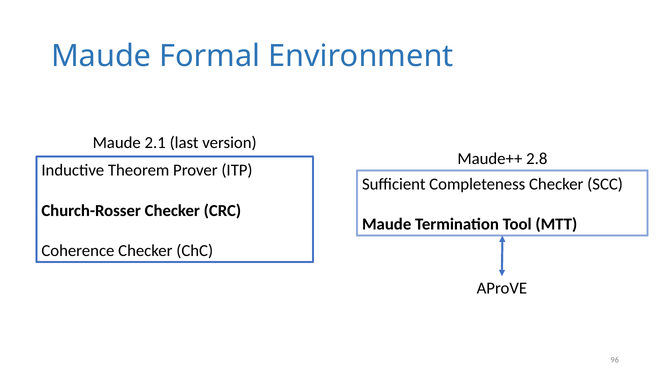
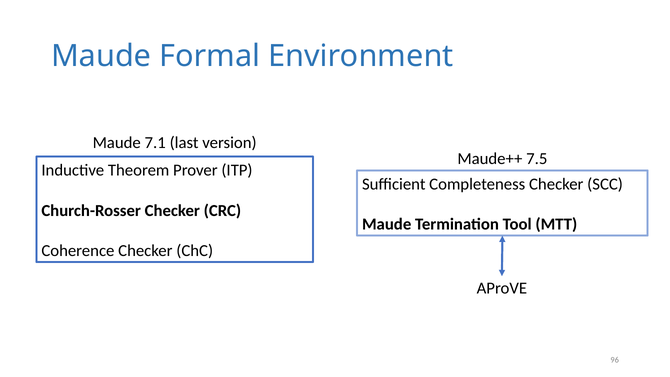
2.1: 2.1 -> 7.1 (155, 143)
2.8: 2.8 -> 7.5 (537, 159)
